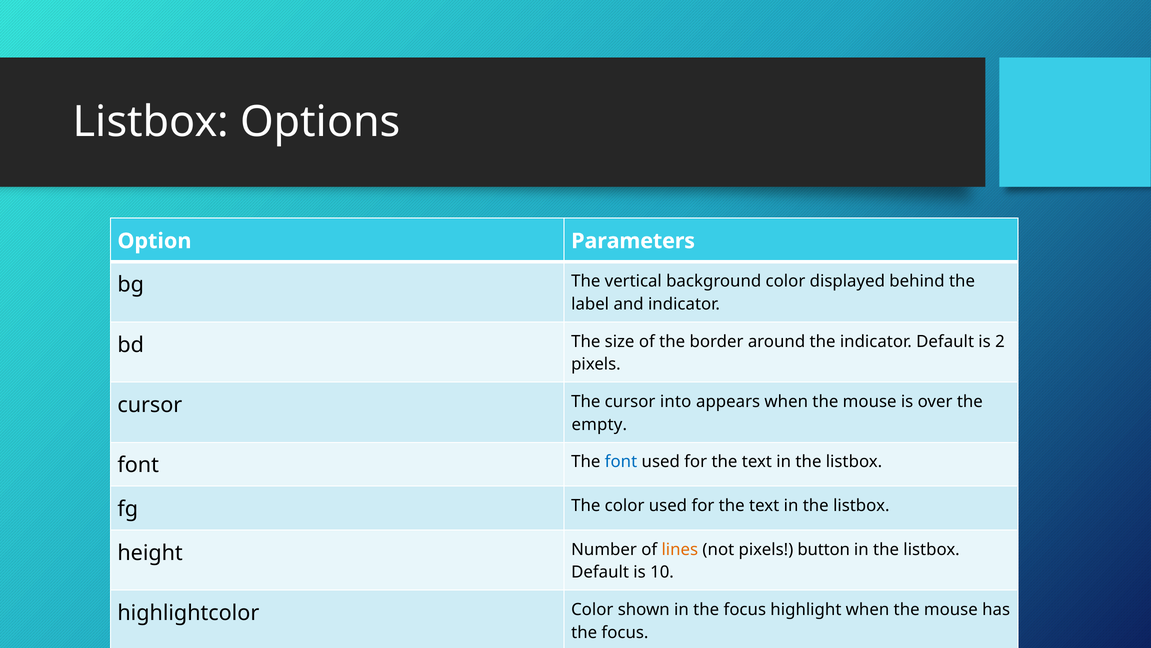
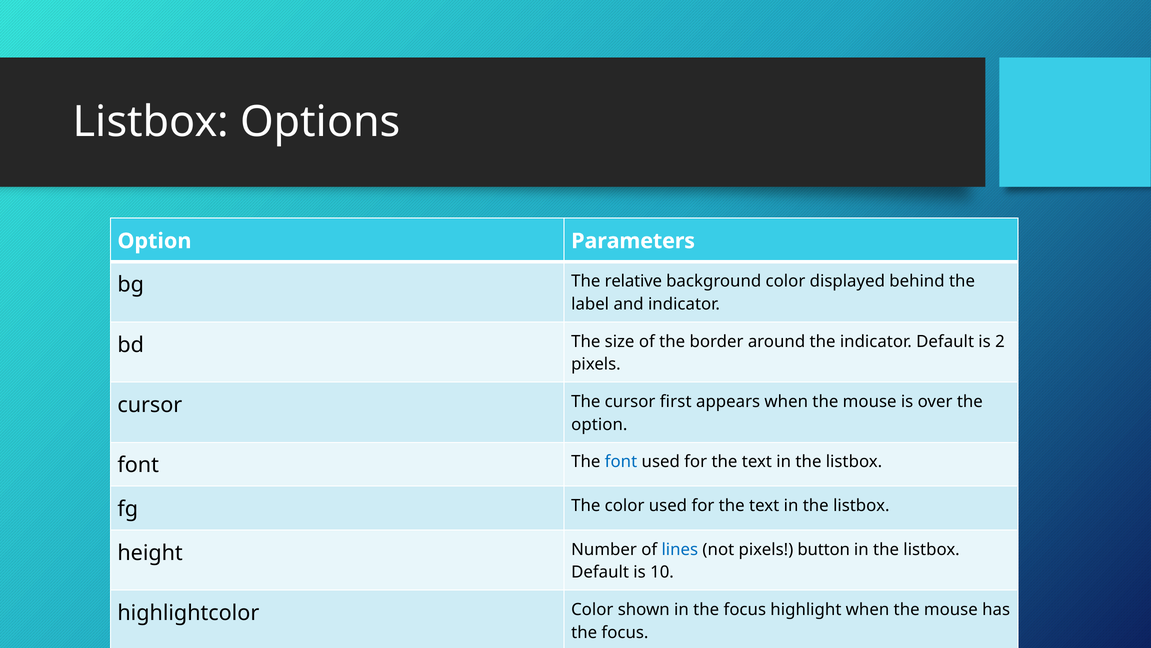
vertical: vertical -> relative (633, 281)
into: into -> first (676, 401)
empty: empty -> option (599, 424)
lines colour: orange -> blue (680, 549)
